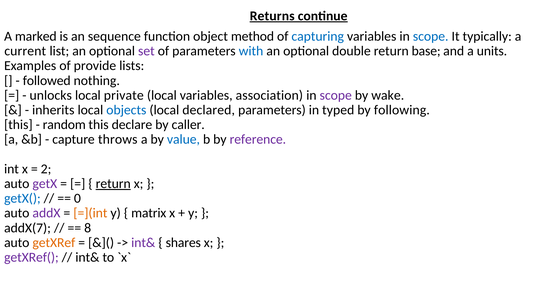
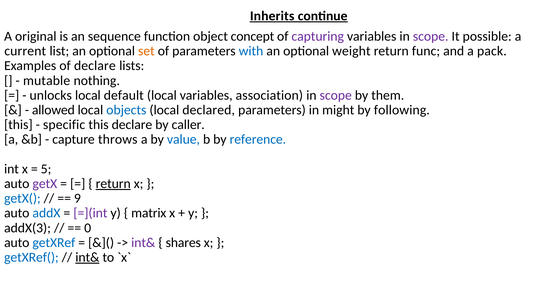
Returns: Returns -> Inherits (272, 16)
marked: marked -> original (36, 36)
method: method -> concept (253, 36)
capturing colour: blue -> purple (318, 36)
scope colour: blue -> purple (431, 36)
typically: typically -> possible (487, 36)
set colour: purple -> orange (146, 51)
double: double -> weight (351, 51)
base: base -> func (426, 51)
units: units -> pack (492, 51)
of provide: provide -> declare (95, 66)
followed: followed -> mutable (47, 81)
private: private -> default (124, 95)
wake: wake -> them (388, 95)
inherits: inherits -> allowed (53, 110)
typed: typed -> might (338, 110)
random: random -> specific (64, 125)
reference colour: purple -> blue (258, 140)
2: 2 -> 5 (46, 169)
0: 0 -> 9 (77, 198)
addX colour: purple -> blue (46, 213)
=](int colour: orange -> purple (90, 213)
addX(7: addX(7 -> addX(3 (27, 228)
8: 8 -> 0 (88, 228)
getXRef colour: orange -> blue (54, 243)
getXRef( colour: purple -> blue (31, 257)
int& underline: none -> present (87, 257)
